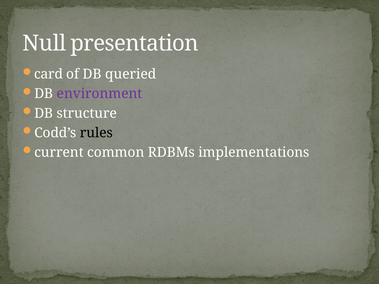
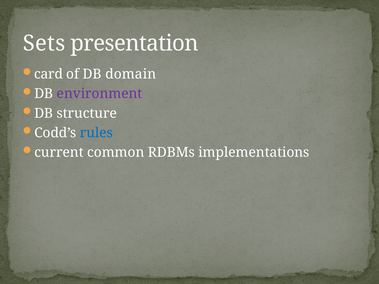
Null: Null -> Sets (44, 43)
queried: queried -> domain (131, 74)
rules colour: black -> blue (96, 133)
